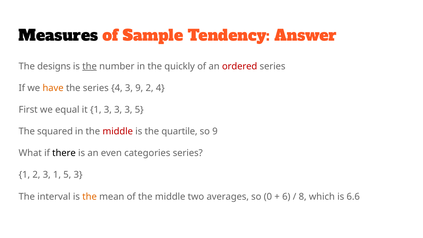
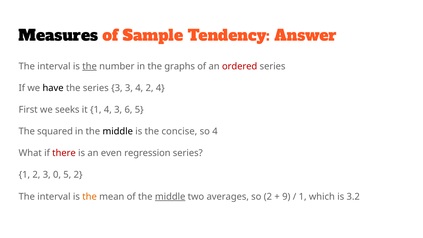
designs: designs -> interval (54, 66)
quickly: quickly -> graphs (180, 66)
have colour: orange -> black (53, 88)
series 4: 4 -> 3 (117, 88)
3 9: 9 -> 4 (139, 88)
equal: equal -> seeks (67, 110)
1 3: 3 -> 4 (108, 110)
3: 3 -> 6 (128, 110)
middle colour: red -> black (118, 131)
quartile: quartile -> concise (179, 131)
so 9: 9 -> 4 (215, 131)
there colour: black -> red (64, 153)
categories: categories -> regression (147, 153)
3 1: 1 -> 0 (57, 175)
5 3: 3 -> 2 (78, 175)
middle underline: none -> present (170, 197)
so 0: 0 -> 2 (268, 197)
6: 6 -> 9 (286, 197)
8: 8 -> 1 (303, 197)
6.6: 6.6 -> 3.2 (353, 197)
